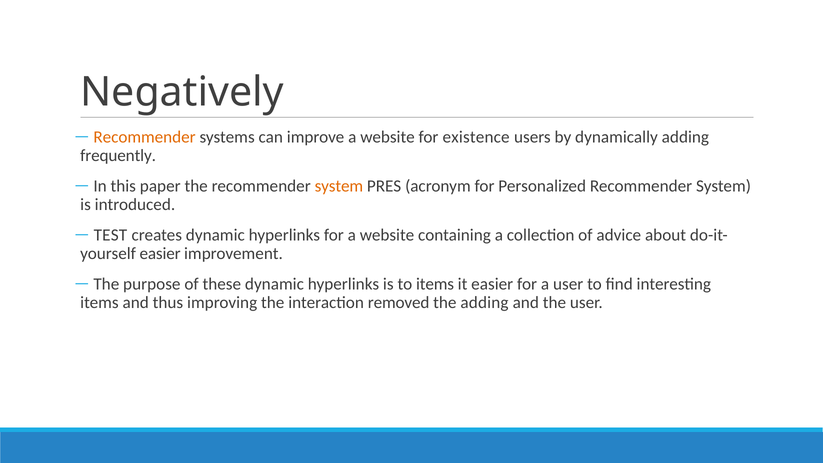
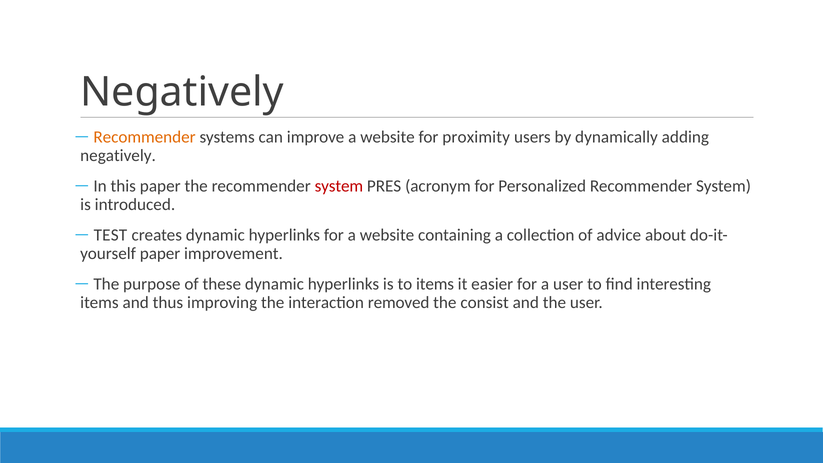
existence: existence -> proximity (476, 137)
frequently: frequently -> negatively (118, 155)
system colour: orange -> red (339, 186)
easier: easier -> paper (160, 253)
the adding: adding -> consist (485, 302)
